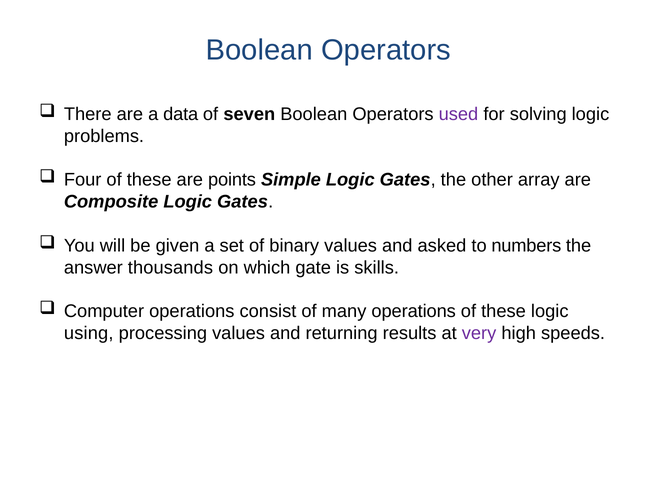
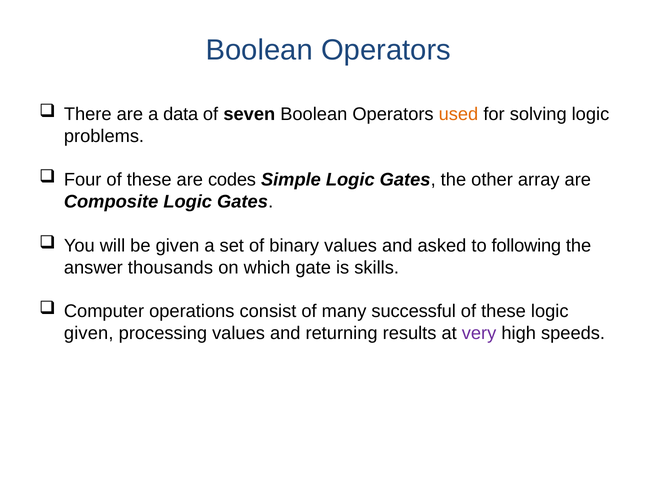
used colour: purple -> orange (458, 114)
points: points -> codes (232, 180)
numbers: numbers -> following (526, 245)
many operations: operations -> successful (414, 311)
using: using -> given (89, 333)
